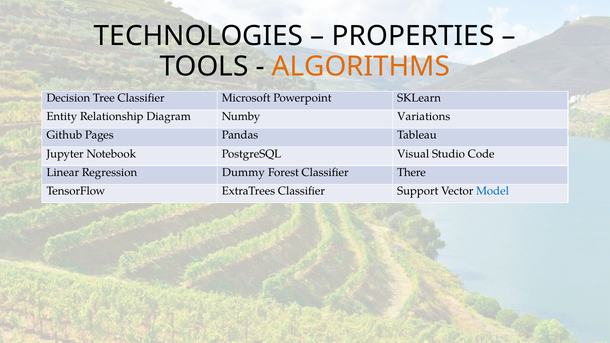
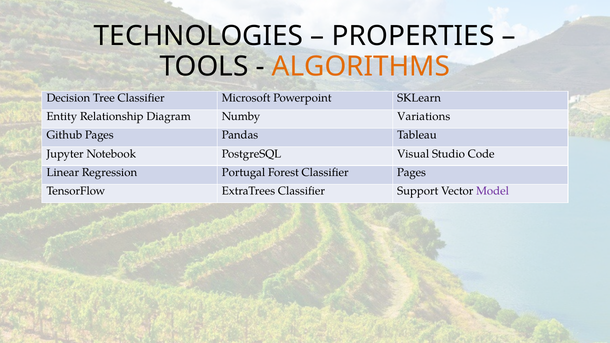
Dummy: Dummy -> Portugal (244, 172)
Classifier There: There -> Pages (411, 172)
Model colour: blue -> purple (493, 191)
